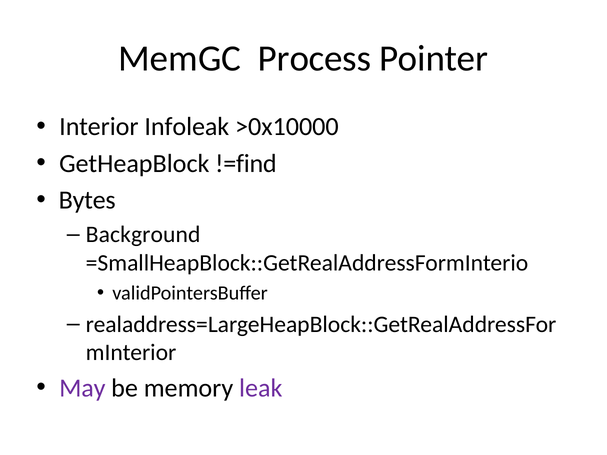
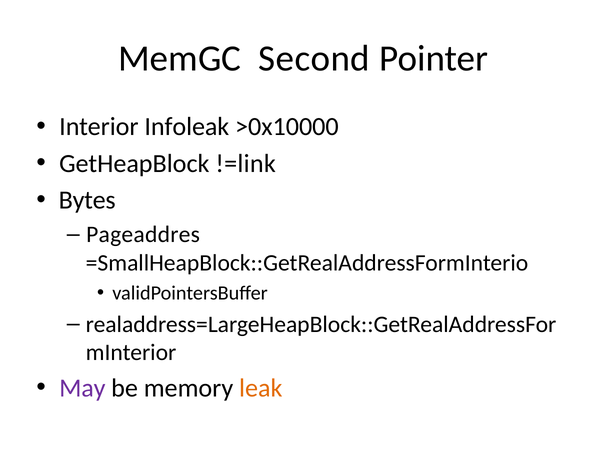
Process: Process -> Second (314, 59)
!=find: !=find -> !=link (246, 164)
Background: Background -> Pageaddres (143, 235)
leak colour: purple -> orange (261, 388)
